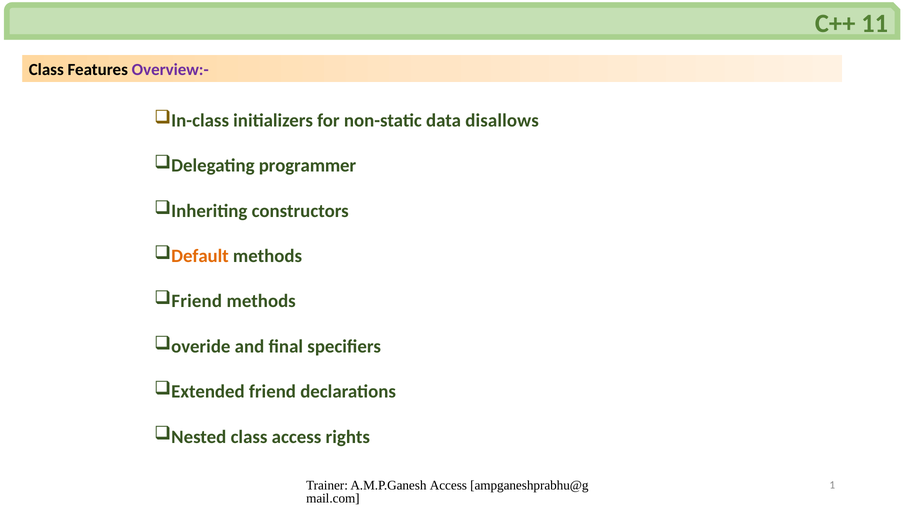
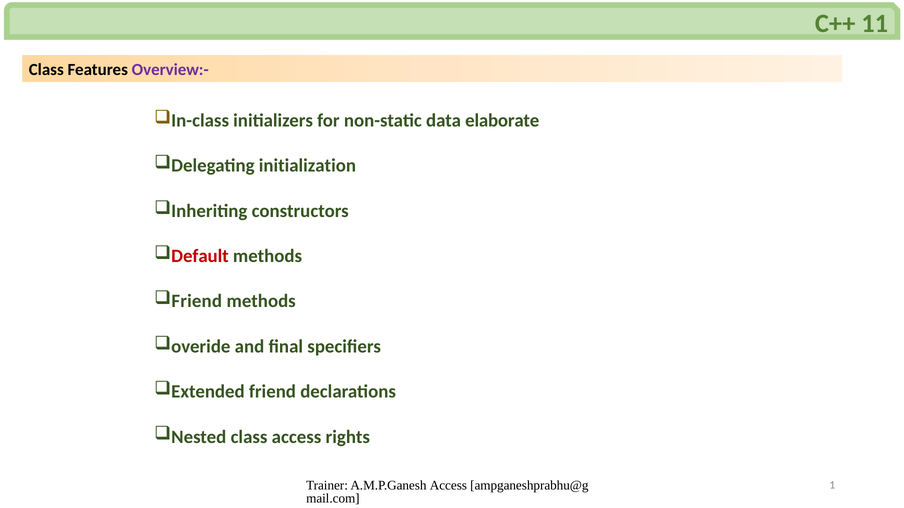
disallows: disallows -> elaborate (502, 121)
programmer: programmer -> initialization (307, 166)
Default colour: orange -> red (200, 256)
